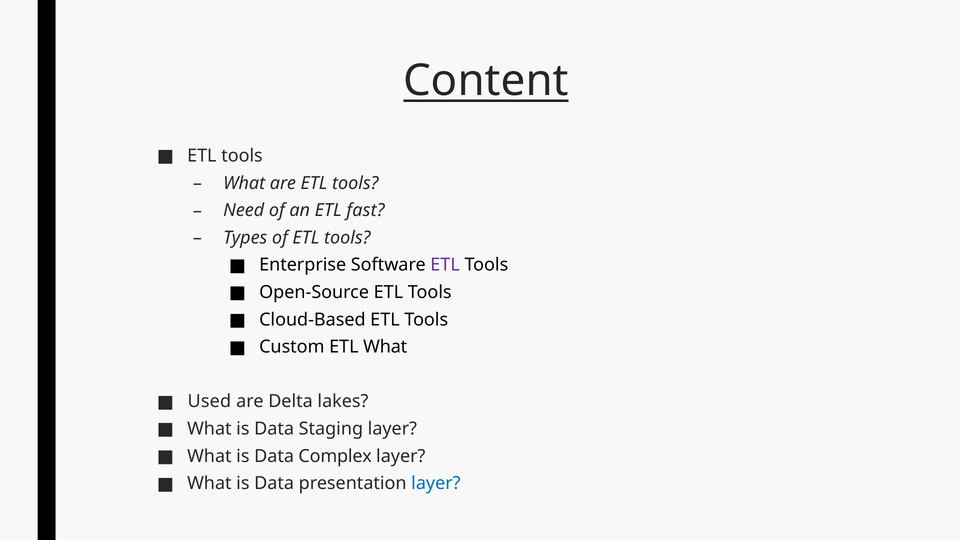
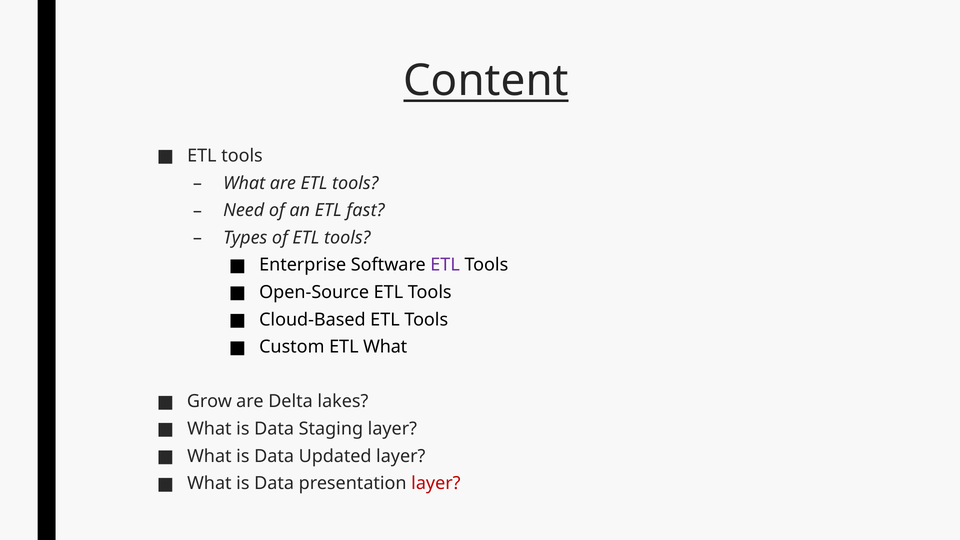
Used: Used -> Grow (209, 402)
Complex: Complex -> Updated (335, 456)
layer colour: blue -> red (436, 483)
